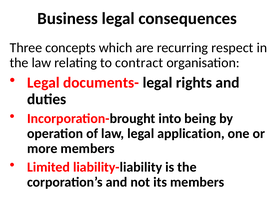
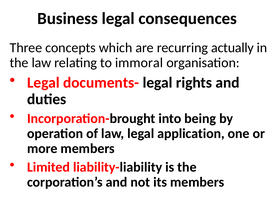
respect: respect -> actually (232, 48)
contract: contract -> immoral (139, 63)
